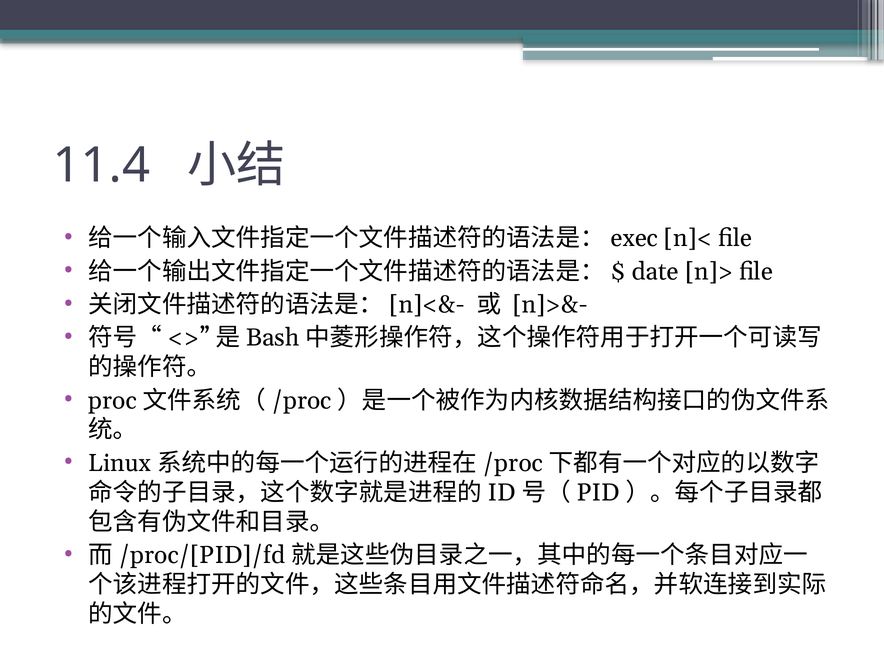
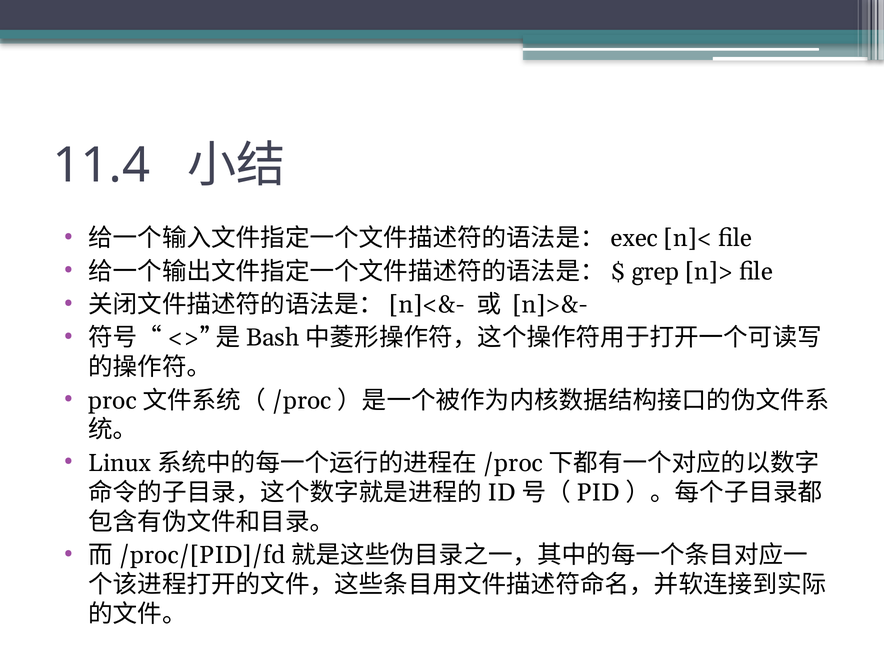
date: date -> grep (655, 271)
